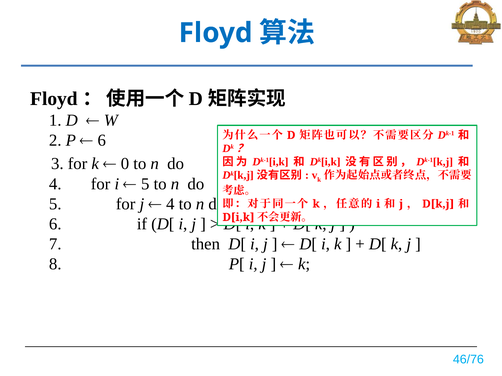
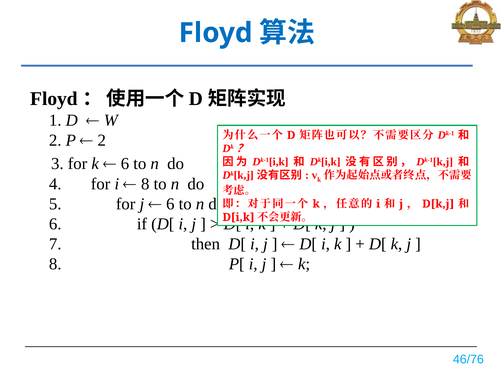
6: 6 -> 2 (102, 141)
0: 0 -> 6 (125, 164)
5: 5 -> 8 (145, 184)
4: 4 -> 6 (170, 204)
